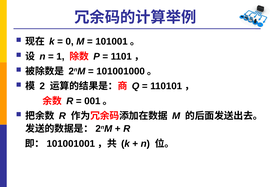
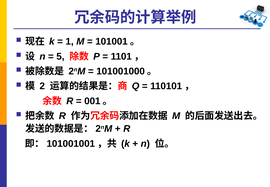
0: 0 -> 1 (70, 42)
1: 1 -> 5 (60, 56)
